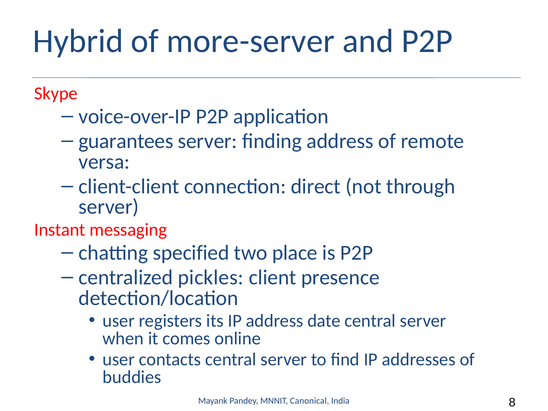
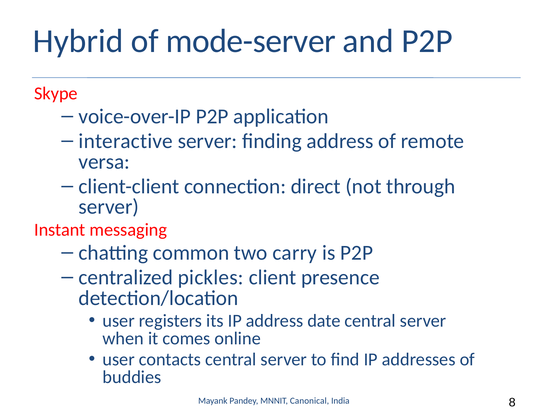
more-server: more-server -> mode-server (251, 41)
guarantees: guarantees -> interactive (126, 141)
specified: specified -> common (191, 253)
place: place -> carry (295, 253)
